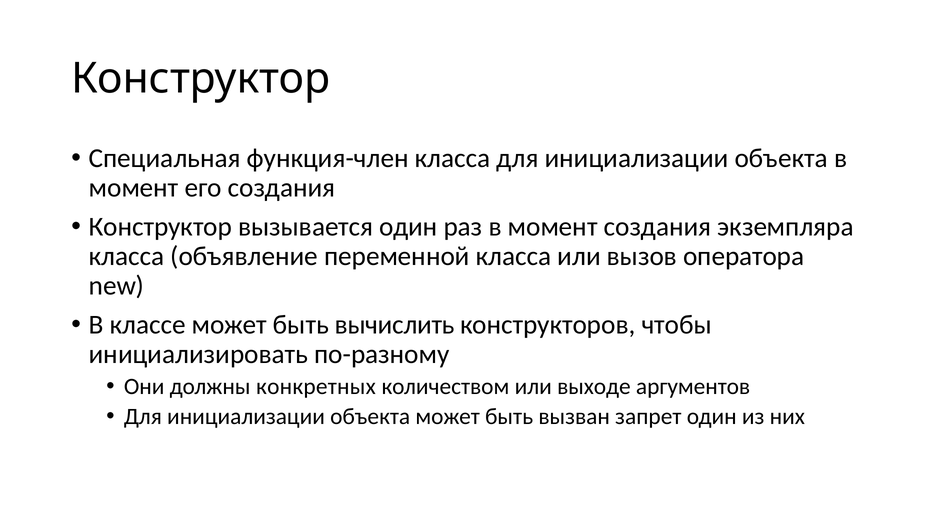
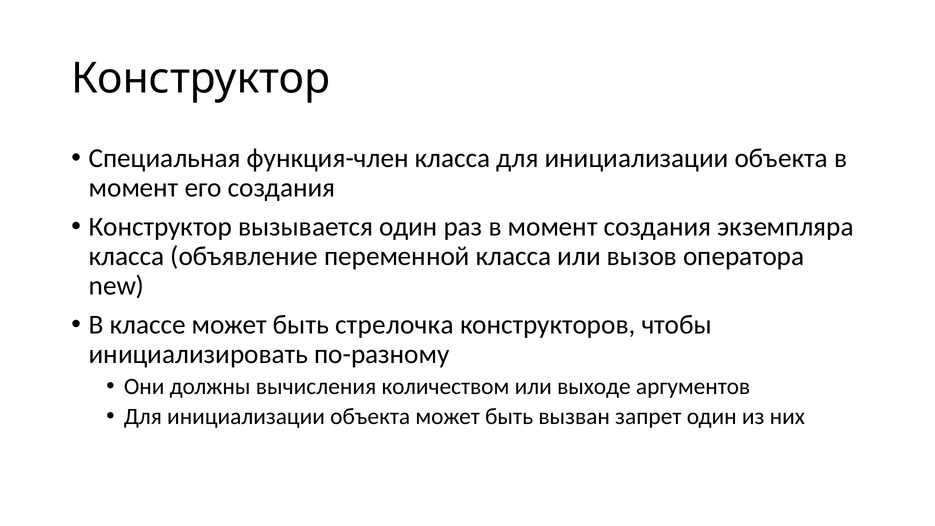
вычислить: вычислить -> стрелочка (394, 325)
конкретных: конкретных -> вычисления (316, 387)
